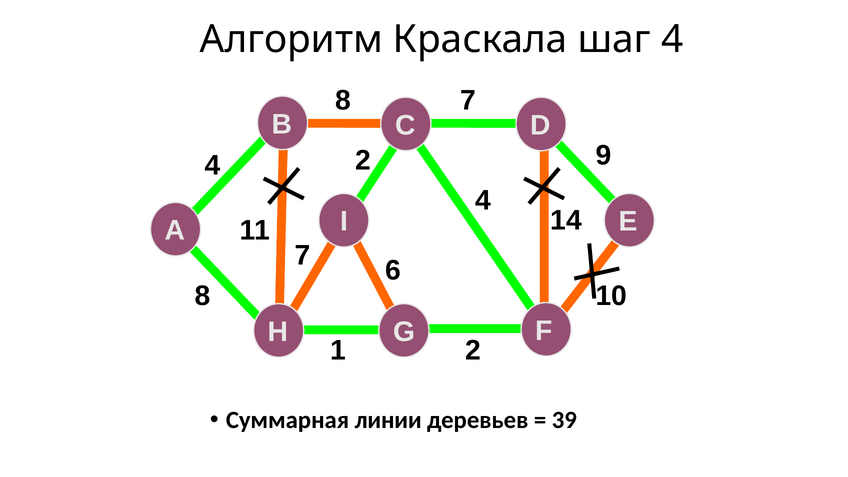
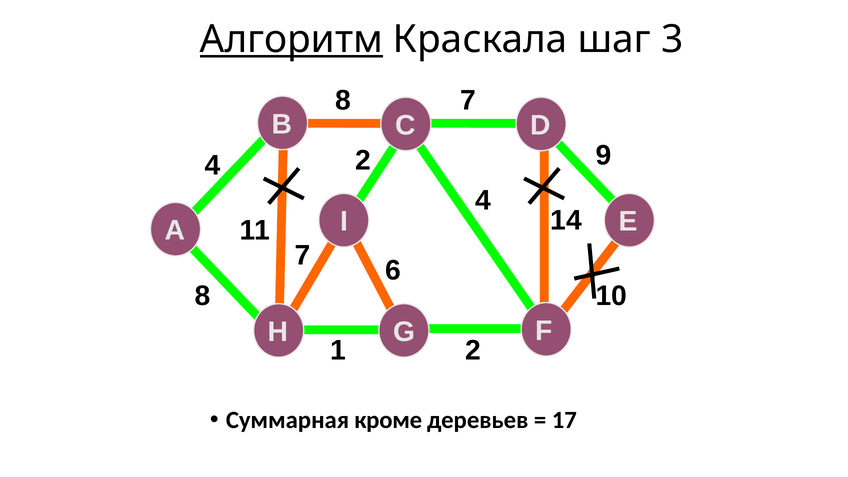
Алгоритм underline: none -> present (291, 40)
шаг 4: 4 -> 3 (672, 40)
линии: линии -> кроме (388, 420)
39: 39 -> 17 (564, 420)
